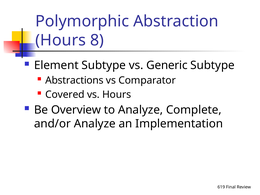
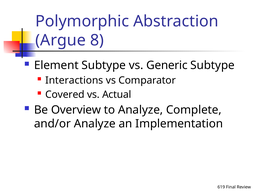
Hours: Hours -> Argue (61, 40)
Abstractions: Abstractions -> Interactions (74, 80)
vs Hours: Hours -> Actual (117, 94)
